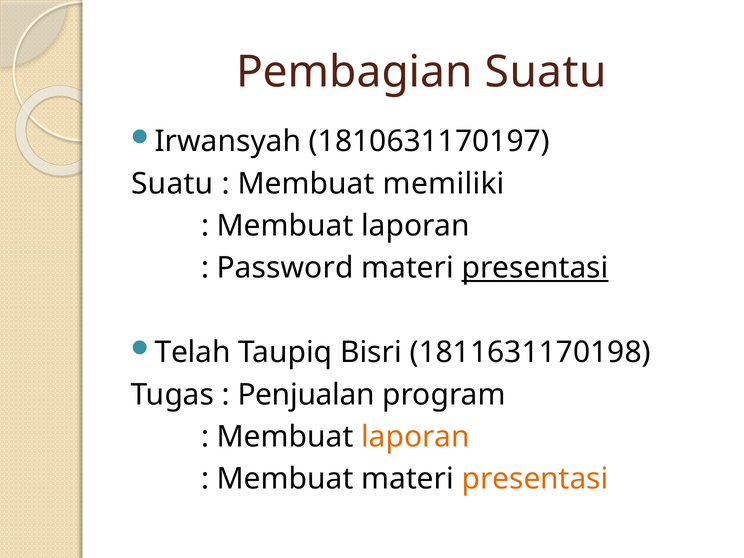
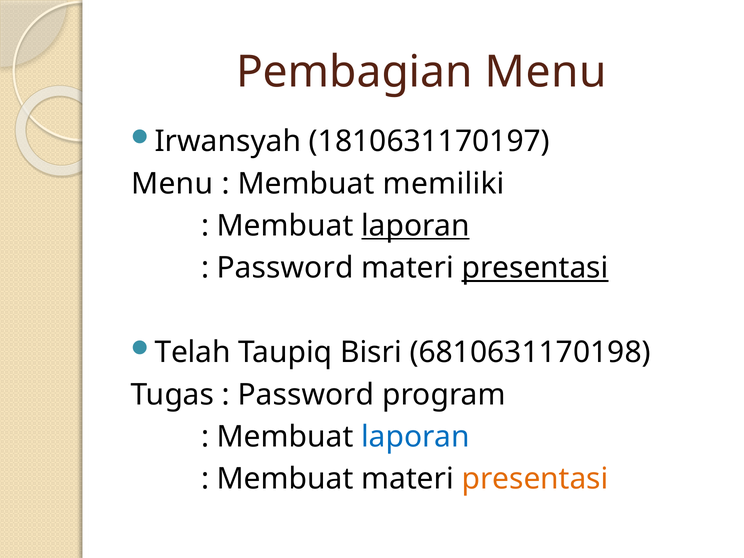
Pembagian Suatu: Suatu -> Menu (546, 72)
Suatu: Suatu -> Menu (172, 184)
laporan underline: none -> present (415, 226)
1811631170198: 1811631170198 -> 6810631170198 (530, 352)
Penjualan: Penjualan -> Password (306, 395)
laporan colour: orange -> blue (415, 437)
